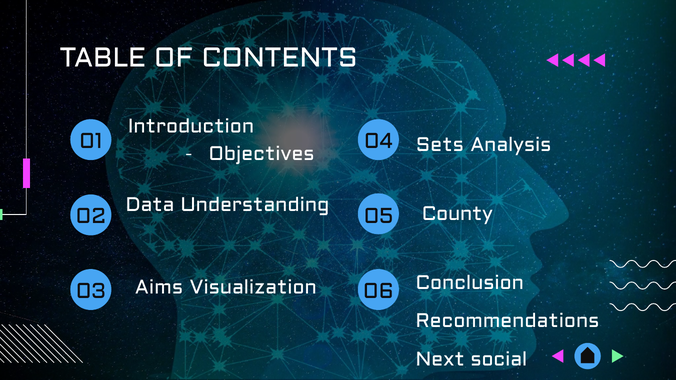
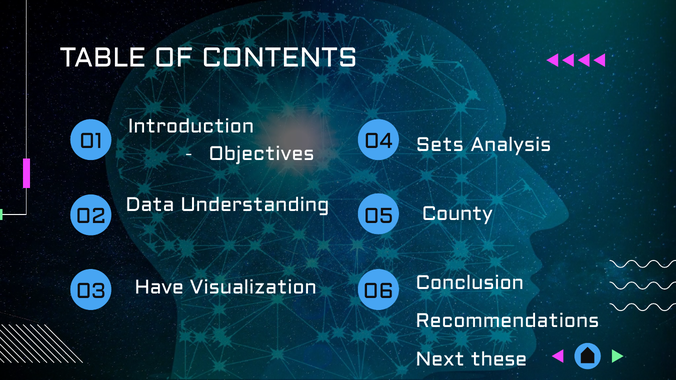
Aims: Aims -> Have (159, 287)
social: social -> these (499, 360)
